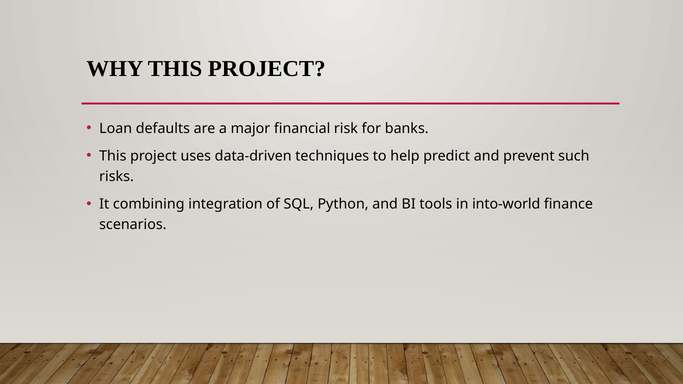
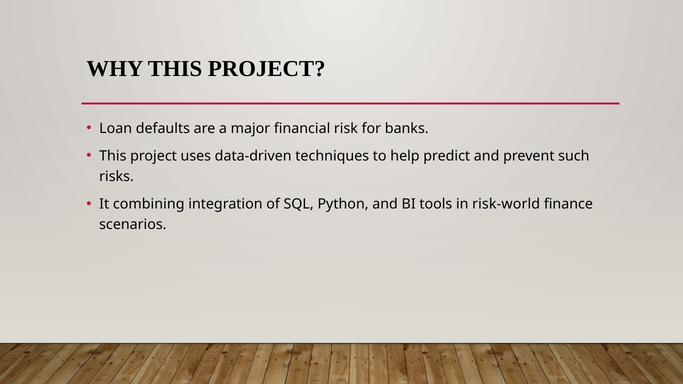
into-world: into-world -> risk-world (506, 204)
